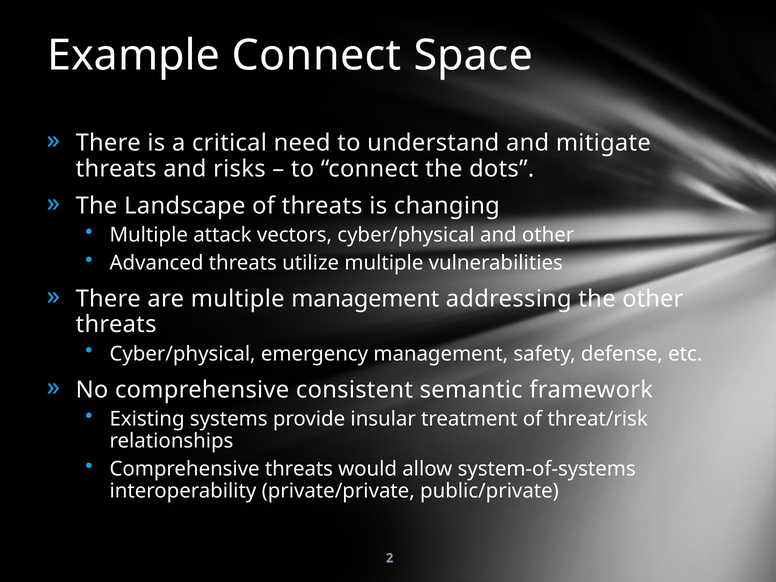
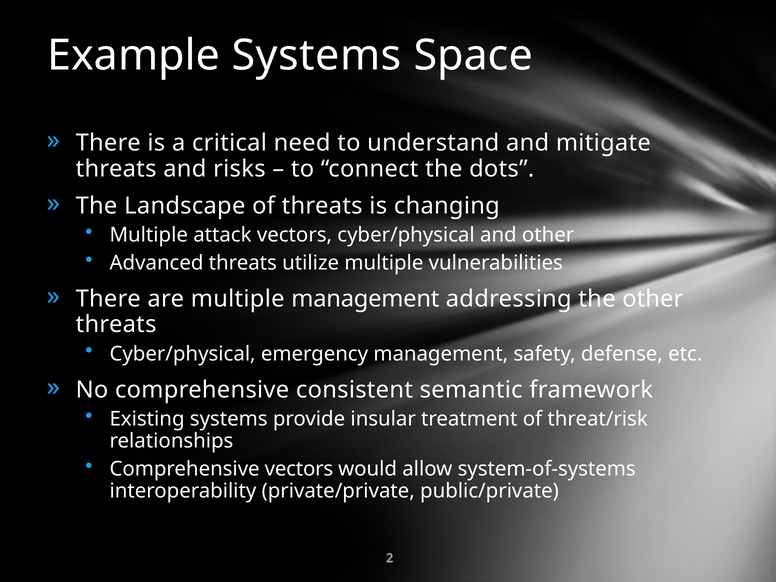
Example Connect: Connect -> Systems (317, 56)
Comprehensive threats: threats -> vectors (299, 469)
